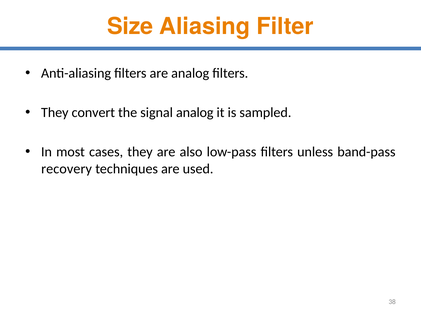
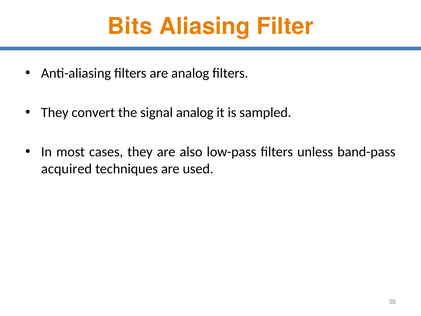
Size: Size -> Bits (130, 26)
recovery: recovery -> acquired (67, 169)
